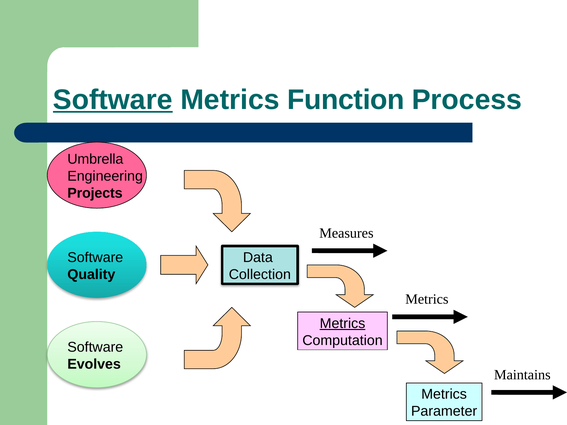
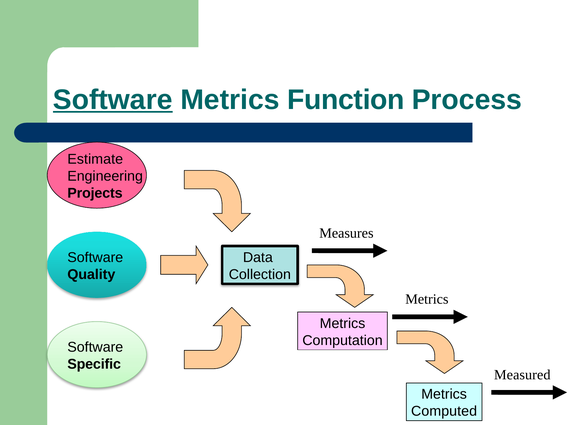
Umbrella: Umbrella -> Estimate (95, 159)
Metrics underline: present -> none (343, 324)
Evolves: Evolves -> Specific (94, 364)
Maintains: Maintains -> Measured (522, 375)
Parameter: Parameter -> Computed (444, 412)
